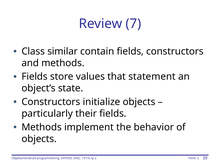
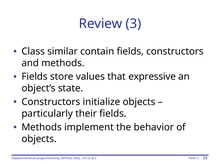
7: 7 -> 3 (133, 24)
statement: statement -> expressive (152, 76)
